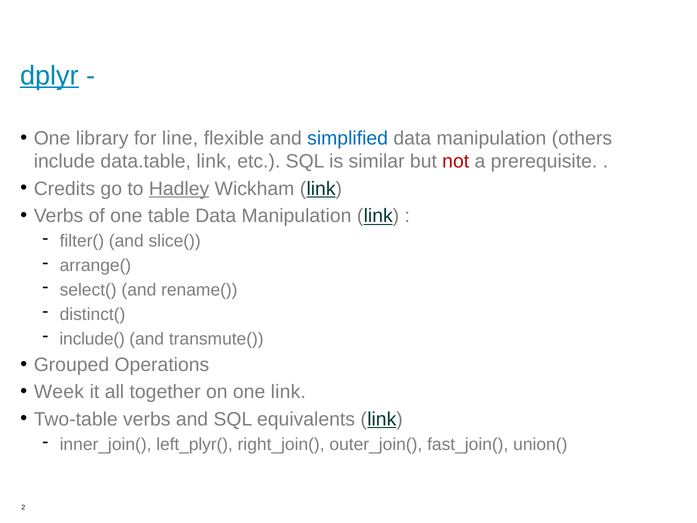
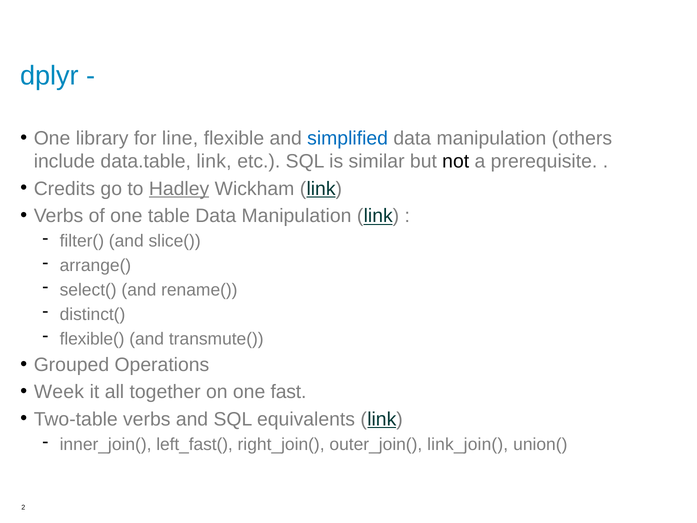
dplyr underline: present -> none (50, 76)
not colour: red -> black (456, 161)
include(: include( -> flexible( (92, 339)
one link: link -> fast (288, 392)
left_plyr(: left_plyr( -> left_fast( (195, 444)
fast_join(: fast_join( -> link_join( (468, 444)
